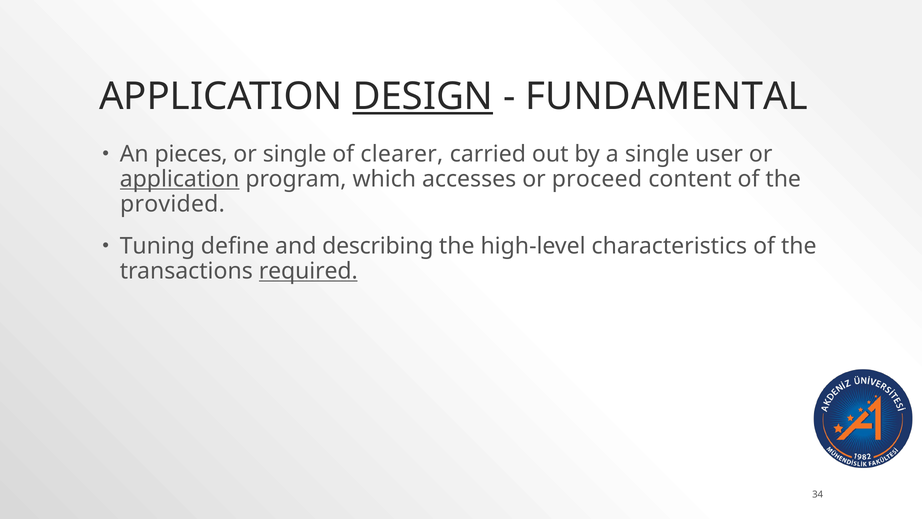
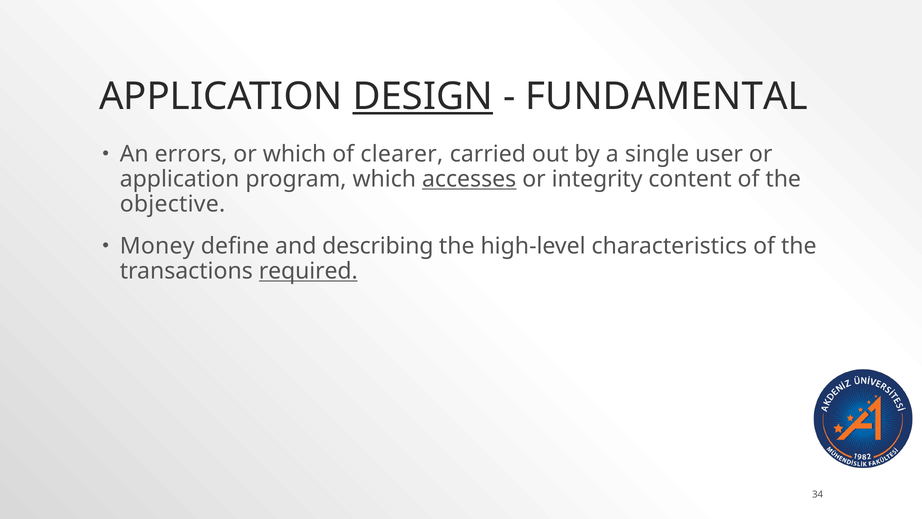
pieces: pieces -> errors (191, 154)
or single: single -> which (295, 154)
application underline: present -> none (180, 179)
accesses underline: none -> present (469, 179)
proceed: proceed -> integrity (597, 179)
provided: provided -> objective (172, 204)
Tuning: Tuning -> Money (157, 246)
